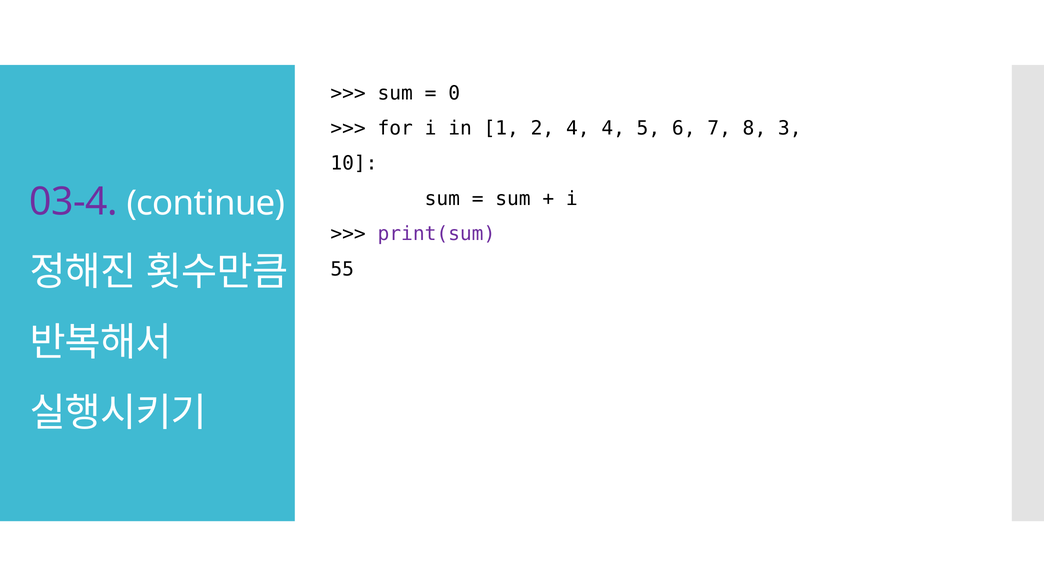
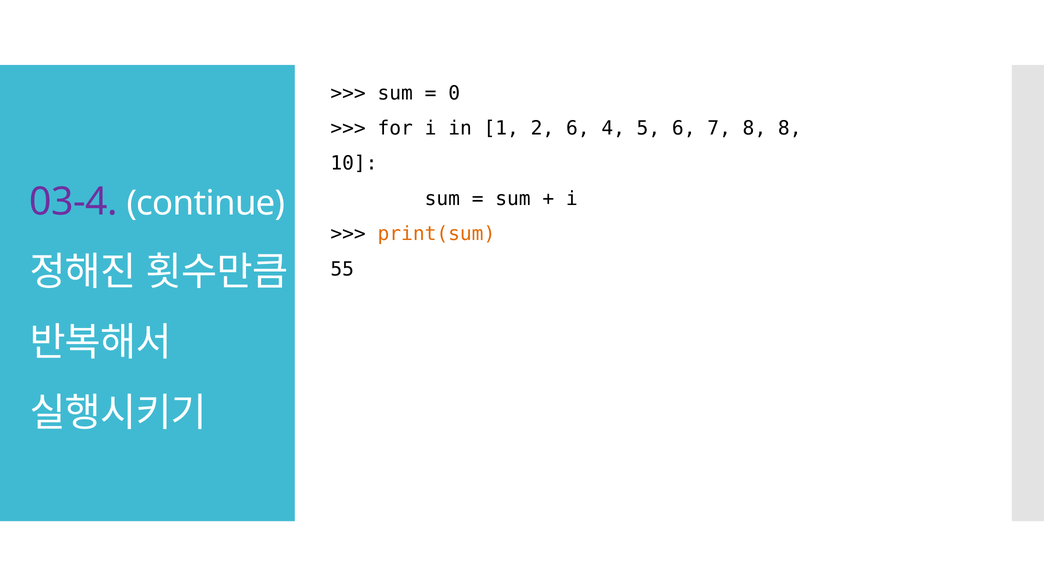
2 4: 4 -> 6 (578, 128)
8 3: 3 -> 8 (790, 128)
print(sum colour: purple -> orange (436, 234)
